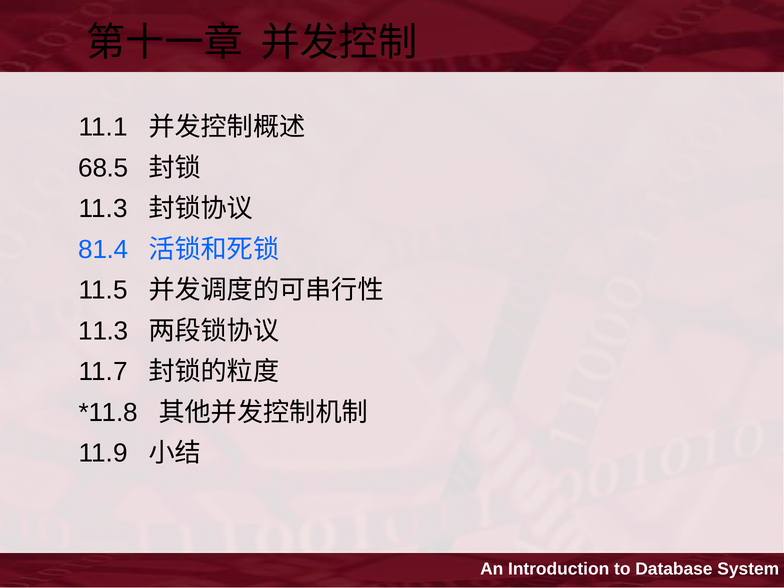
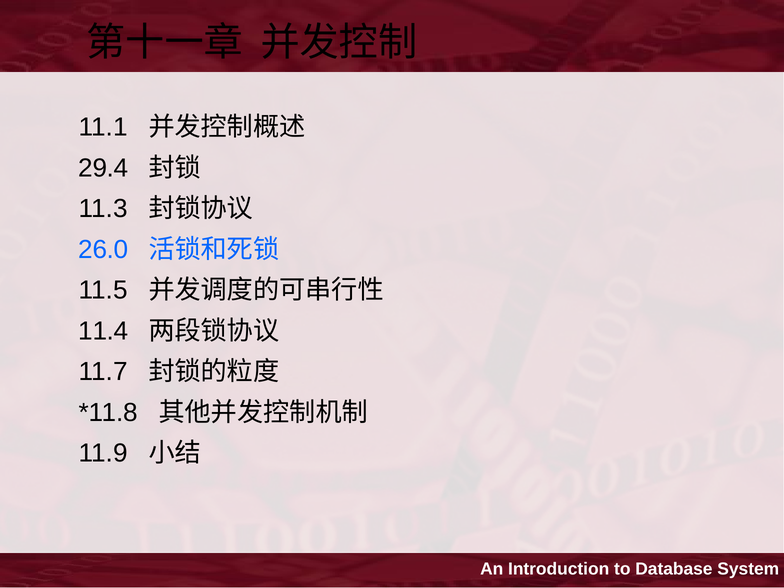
68.5: 68.5 -> 29.4 (103, 168)
81.4: 81.4 -> 26.0 (103, 250)
11.3: 11.3 -> 11.4 (103, 331)
